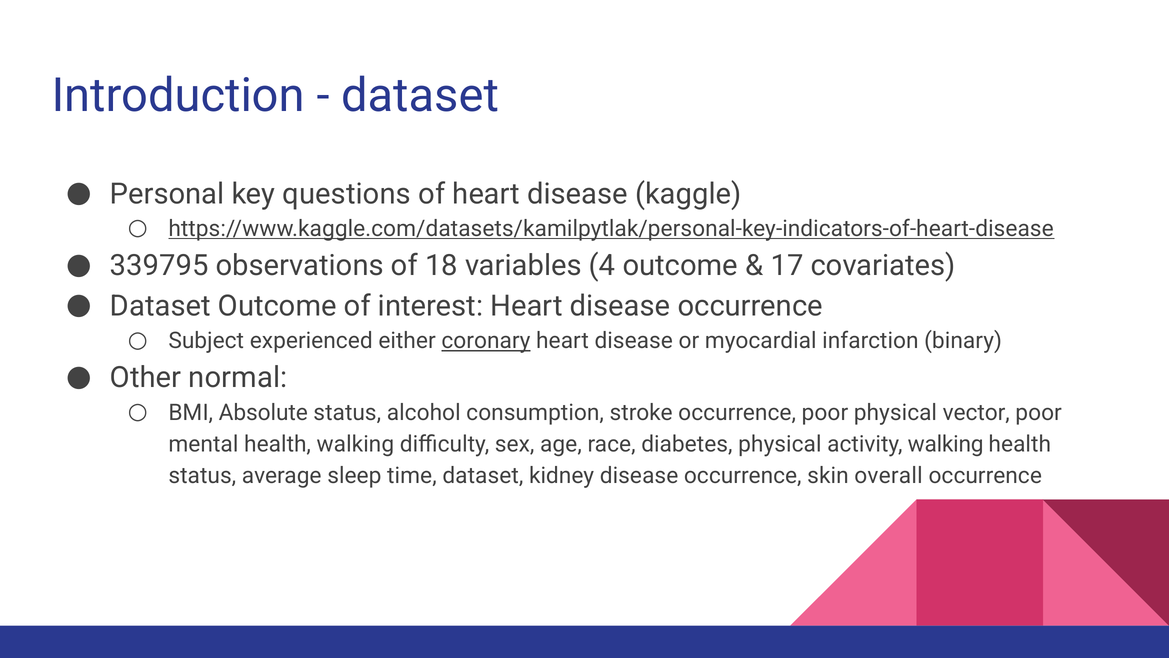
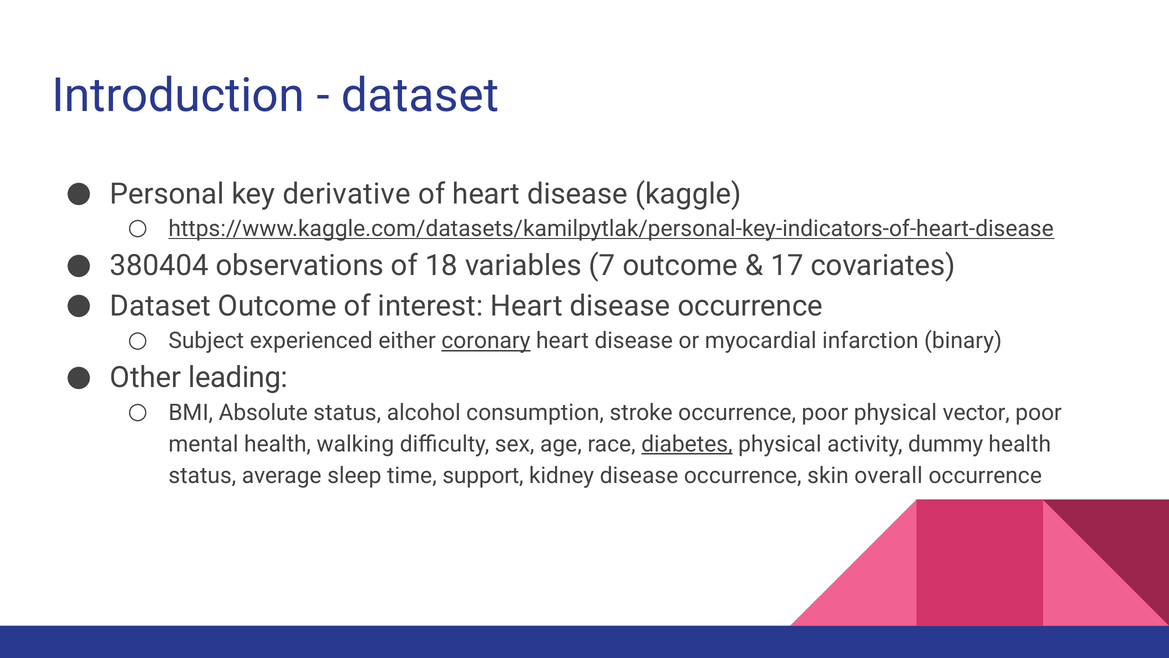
questions: questions -> derivative (347, 194)
339795: 339795 -> 380404 (159, 265)
4: 4 -> 7 (602, 265)
normal: normal -> leading (238, 378)
diabetes underline: none -> present (687, 444)
activity walking: walking -> dummy (946, 444)
time dataset: dataset -> support (483, 475)
